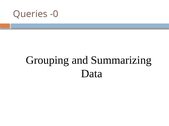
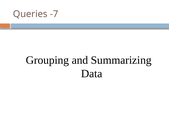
-0: -0 -> -7 (54, 14)
